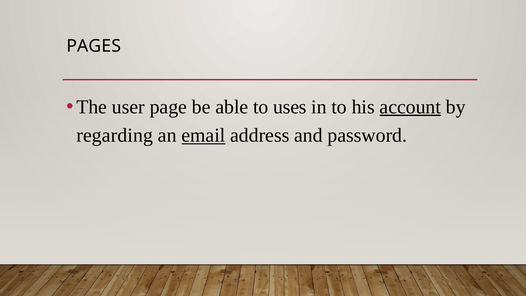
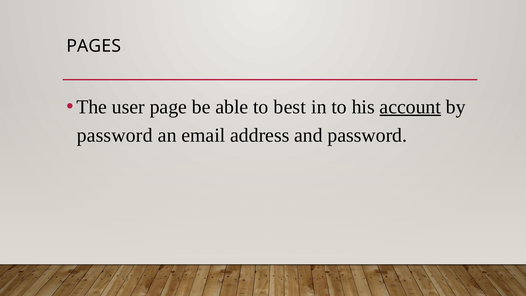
uses: uses -> best (290, 107)
regarding: regarding -> password (115, 135)
email underline: present -> none (203, 135)
